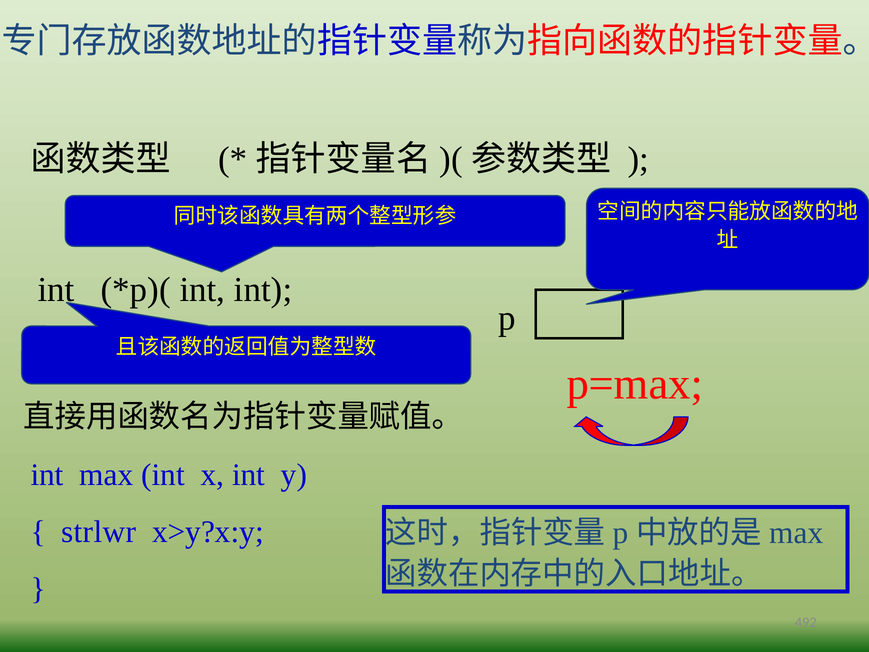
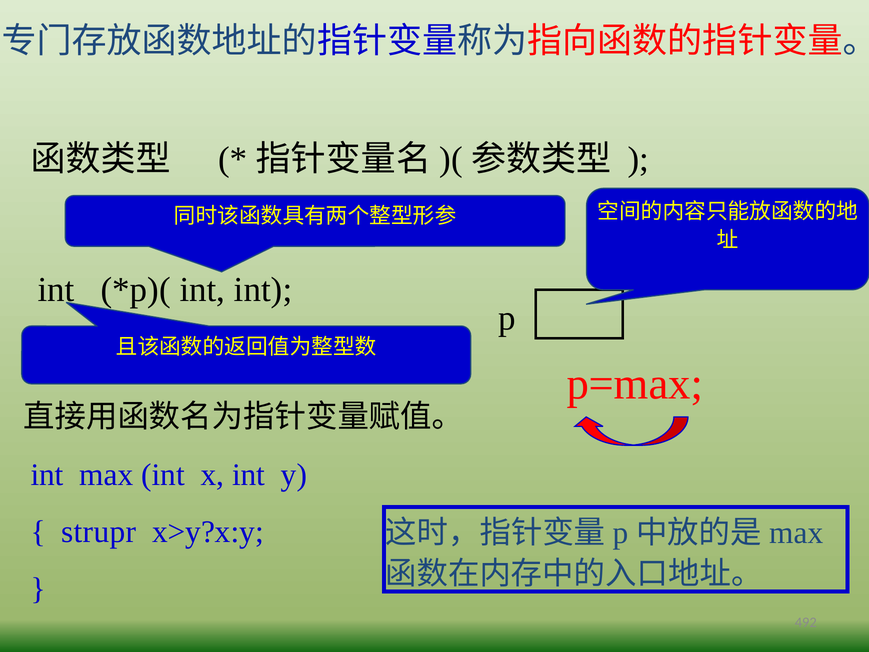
strlwr: strlwr -> strupr (99, 532)
